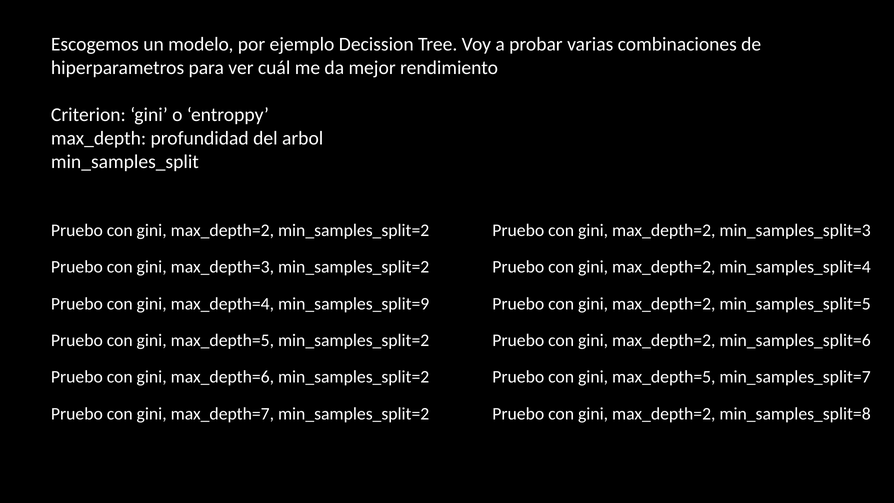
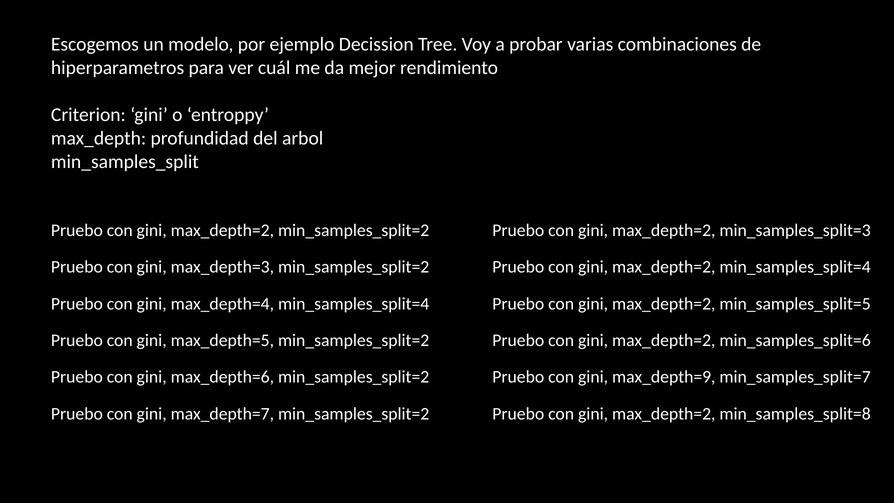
max_depth=4 min_samples_split=9: min_samples_split=9 -> min_samples_split=4 (354, 304)
max_depth=5: max_depth=5 -> max_depth=9 (664, 377)
